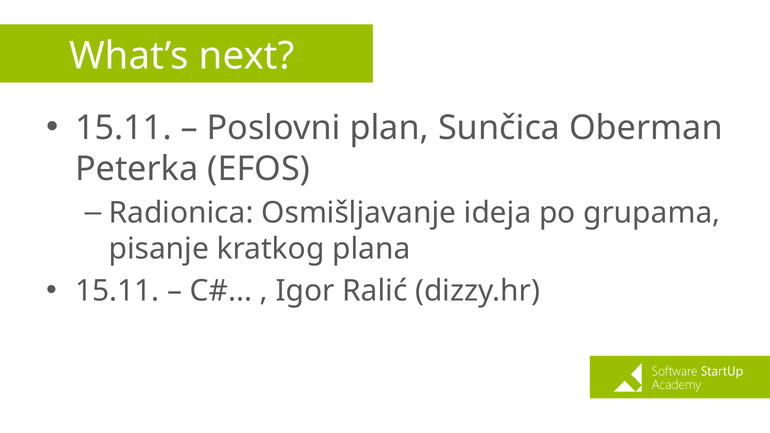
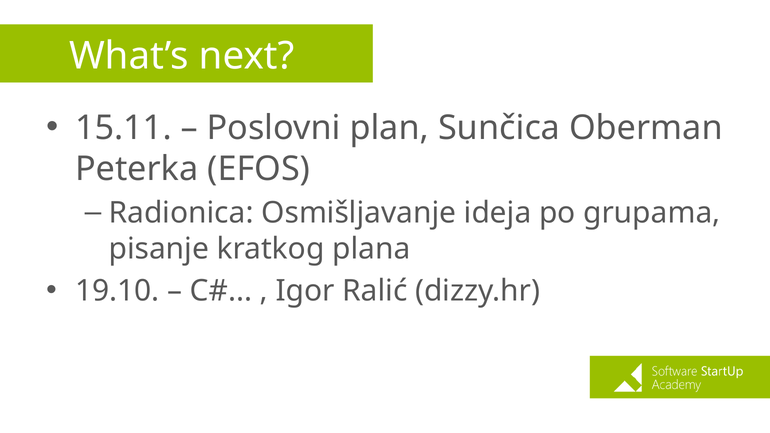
15.11: 15.11 -> 19.10 (117, 291)
